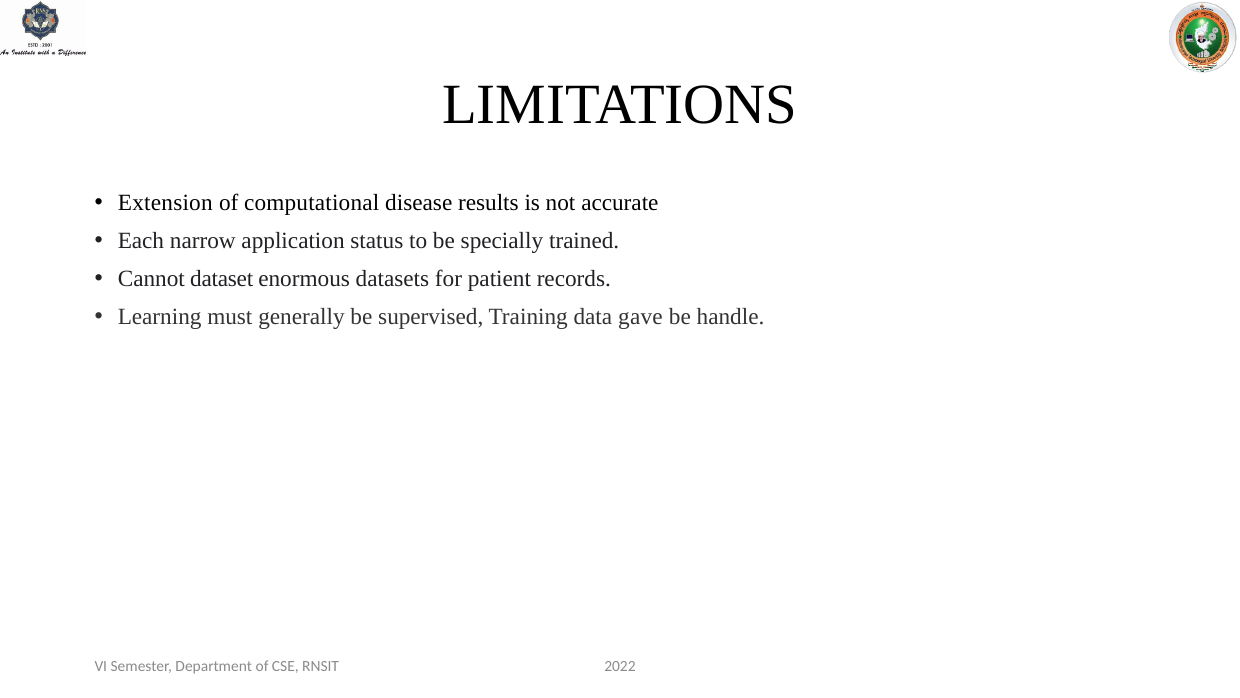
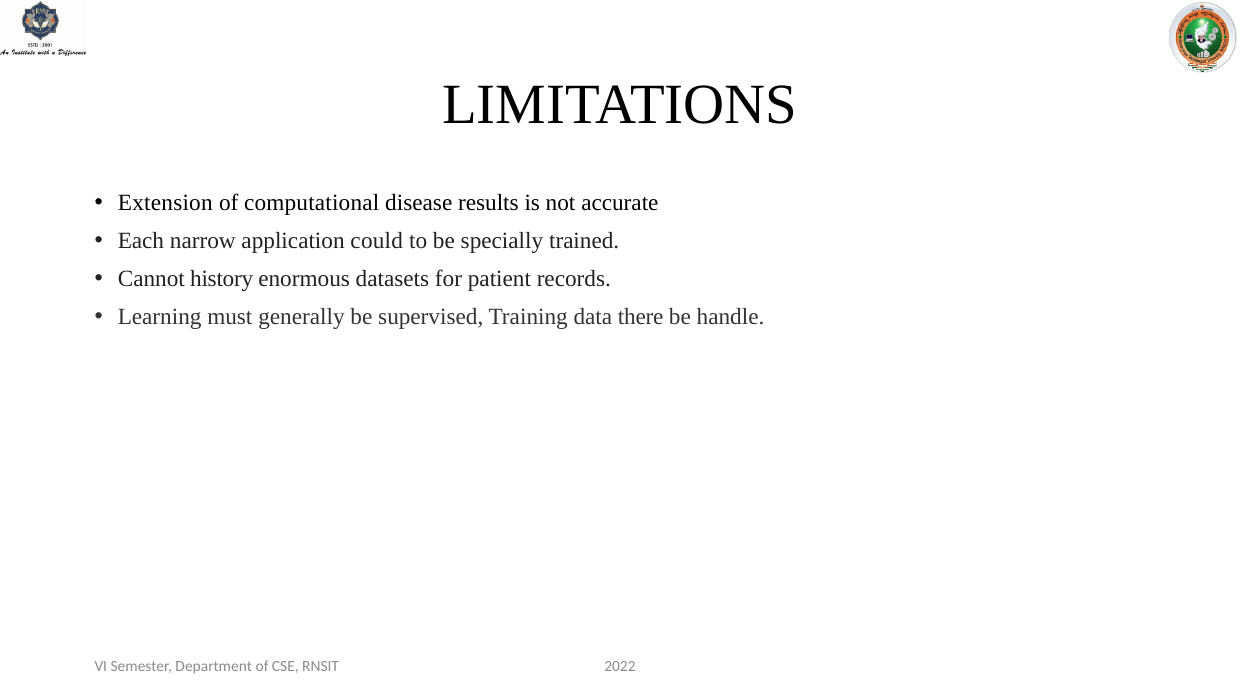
status: status -> could (377, 241)
dataset: dataset -> history (222, 279)
gave: gave -> there (641, 317)
